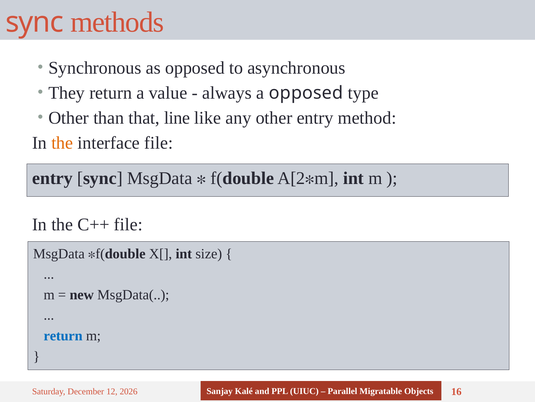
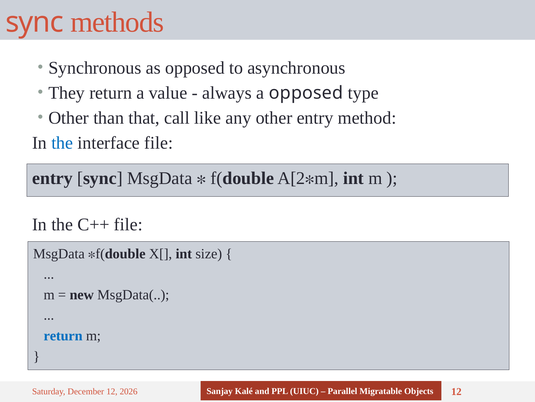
line: line -> call (177, 118)
the colour: orange -> blue (62, 143)
16: 16 -> 12 (456, 391)
